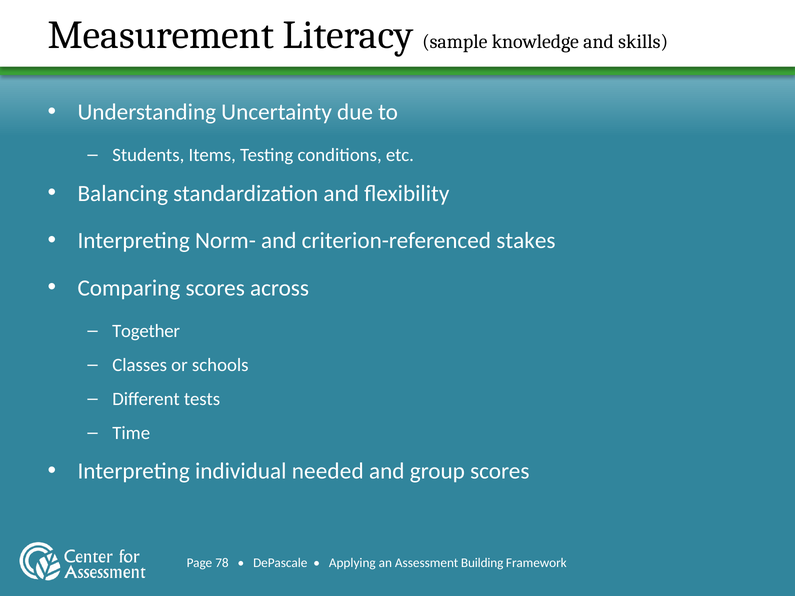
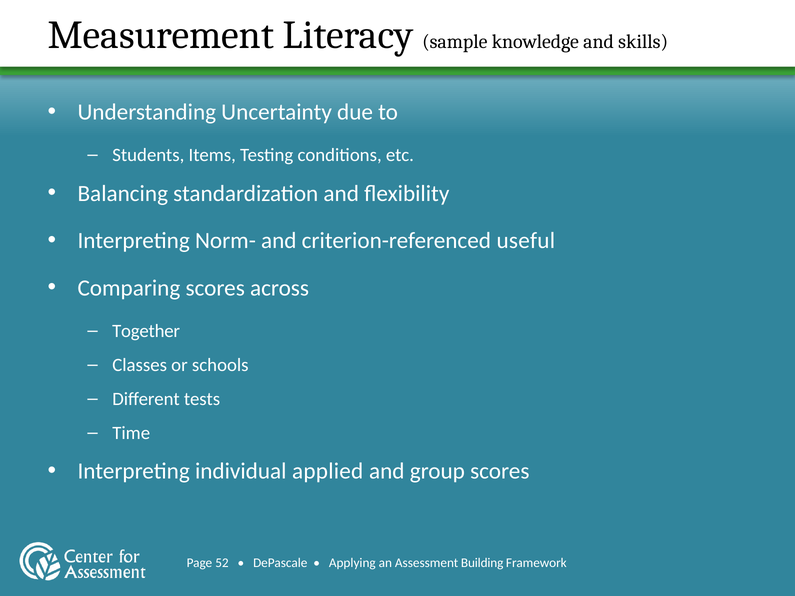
stakes: stakes -> useful (526, 241)
needed: needed -> applied (328, 471)
78: 78 -> 52 (222, 563)
